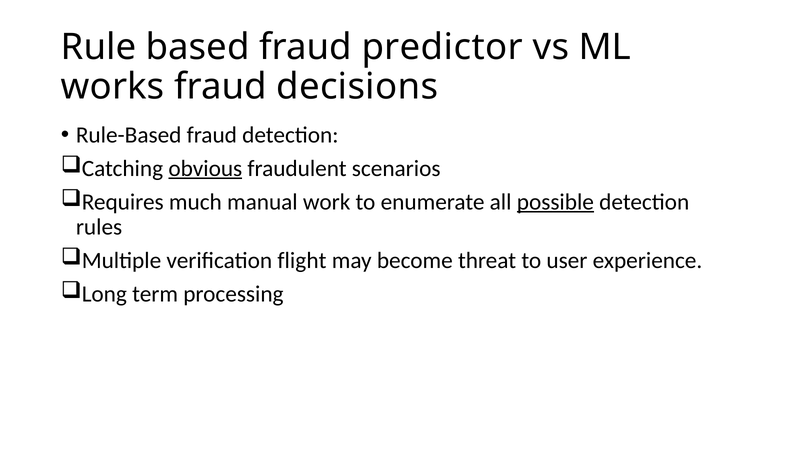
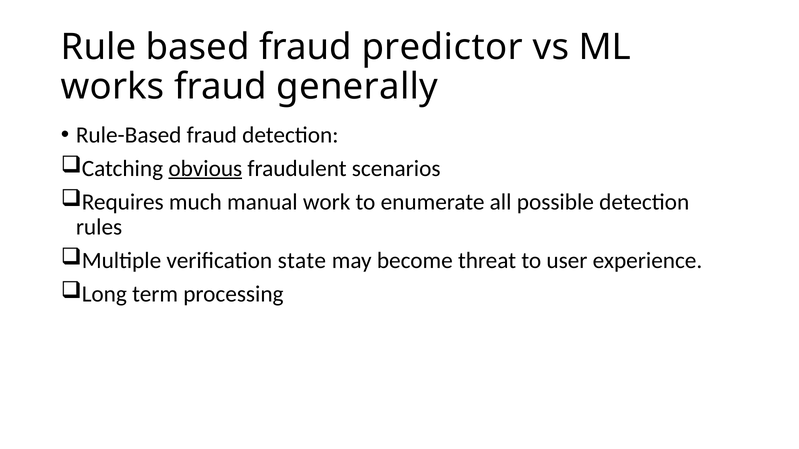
decisions: decisions -> generally (357, 87)
possible underline: present -> none (555, 202)
flight: flight -> state (302, 261)
